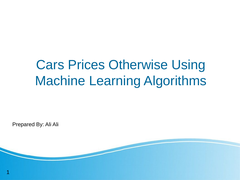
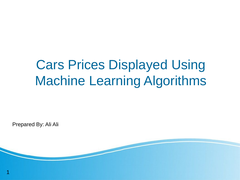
Otherwise: Otherwise -> Displayed (138, 65)
